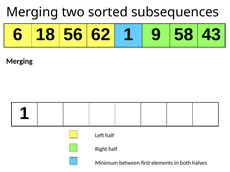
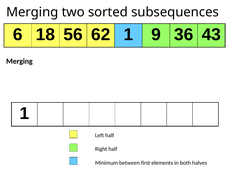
58: 58 -> 36 (184, 35)
